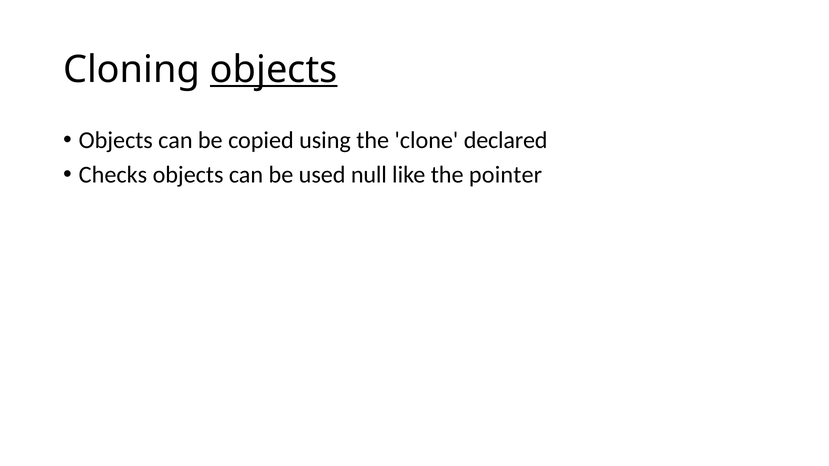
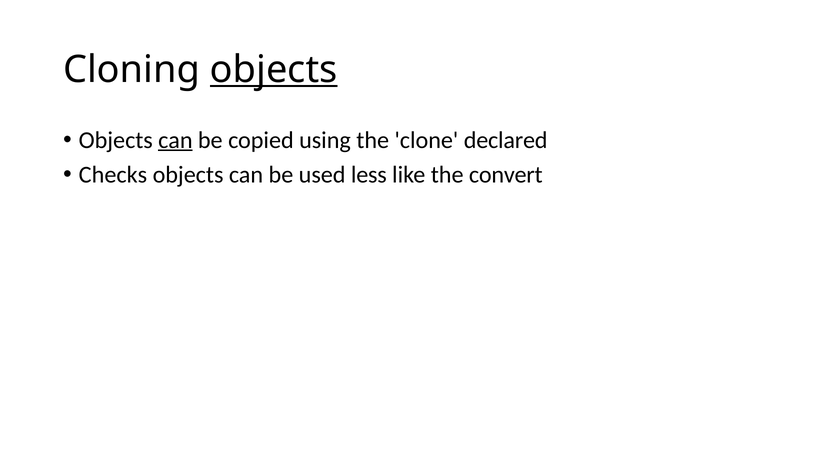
can underline: none -> present (175, 140)
null: null -> less (369, 175)
pointer: pointer -> convert (506, 175)
